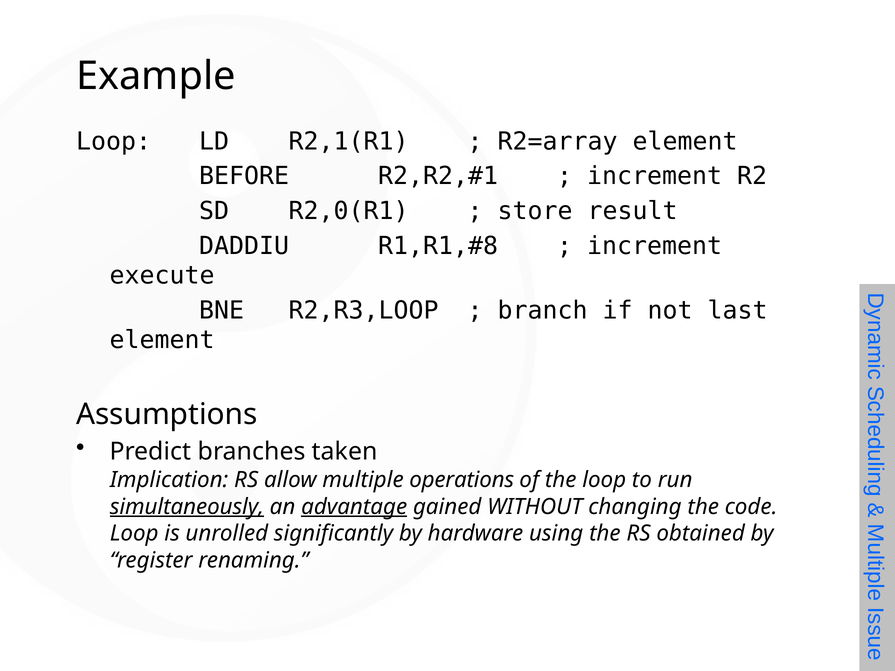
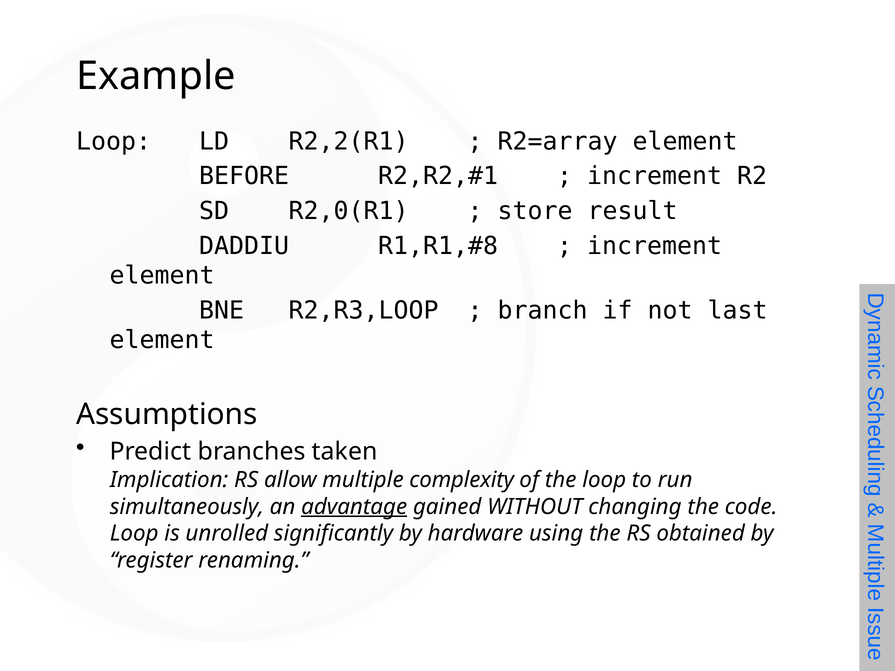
R2,1(R1: R2,1(R1 -> R2,2(R1 (349, 141)
execute: execute -> element (162, 276)
operations: operations -> complexity (462, 480)
simultaneously underline: present -> none (187, 507)
